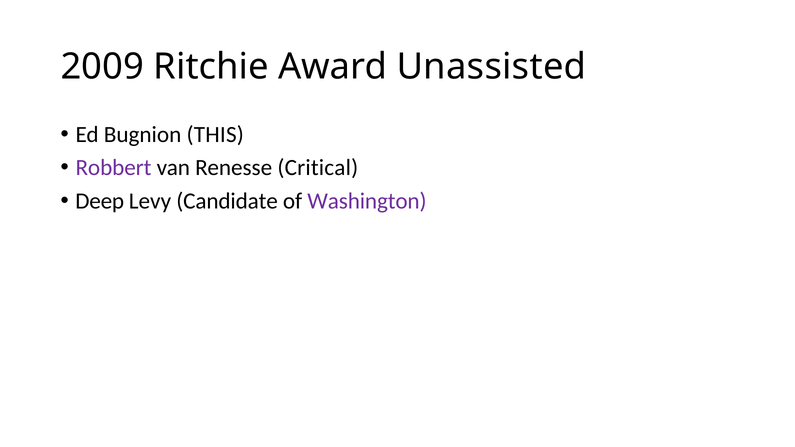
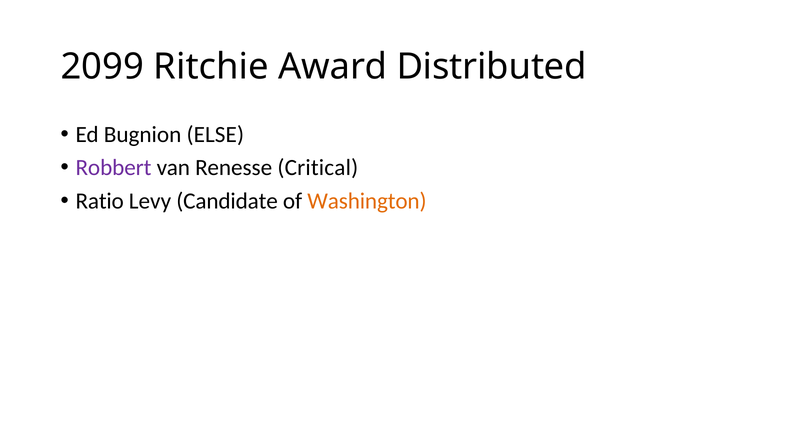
2009: 2009 -> 2099 (102, 67)
Unassisted: Unassisted -> Distributed (492, 67)
THIS: THIS -> ELSE (215, 134)
Deep: Deep -> Ratio (100, 201)
Washington colour: purple -> orange (367, 201)
